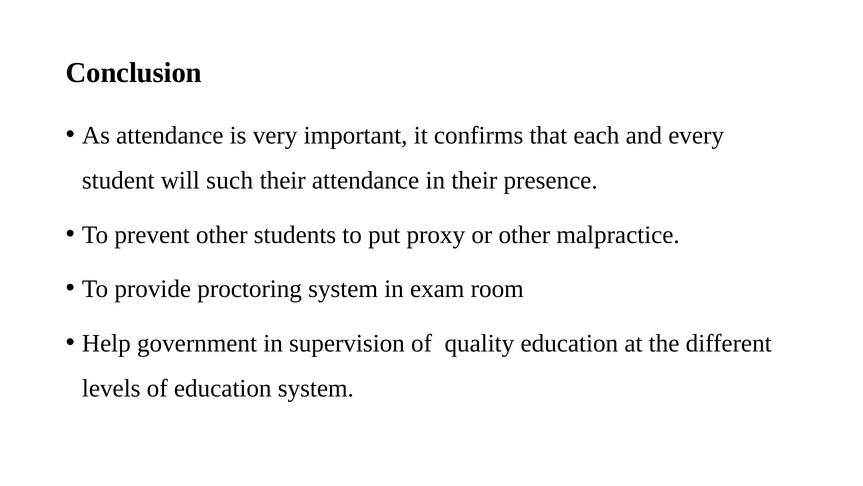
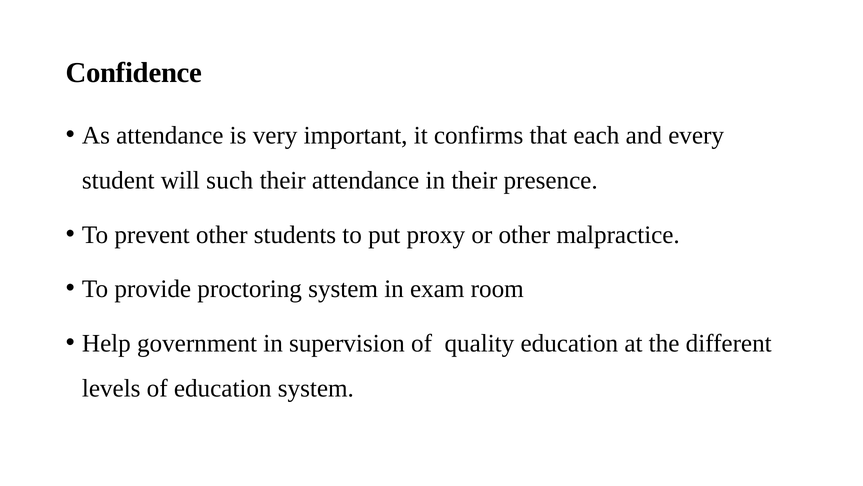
Conclusion: Conclusion -> Confidence (134, 73)
